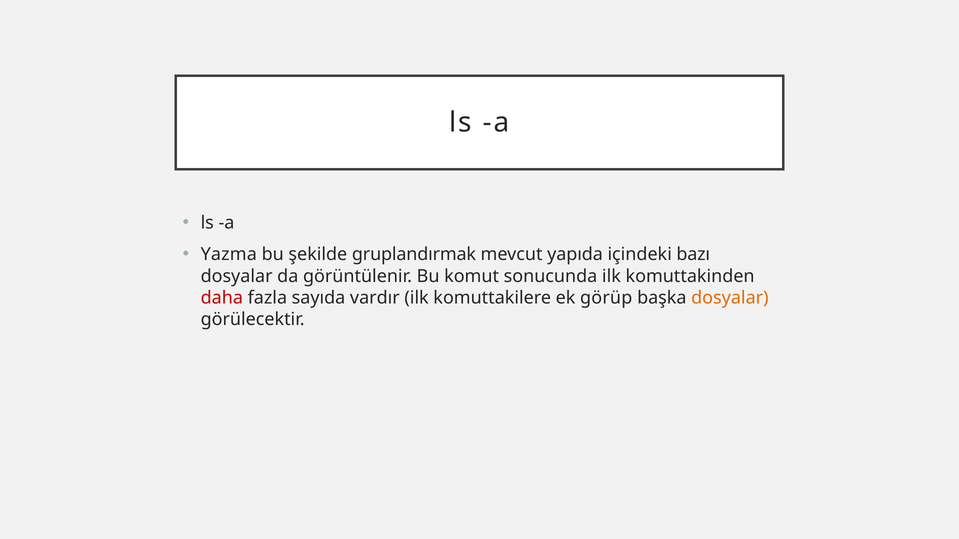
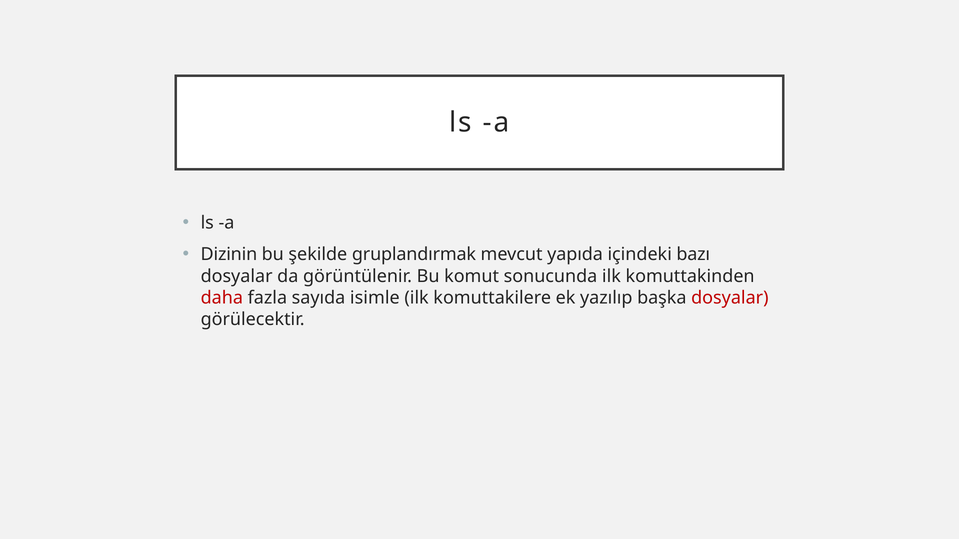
Yazma: Yazma -> Dizinin (229, 255)
vardır: vardır -> isimle (375, 298)
görüp: görüp -> yazılıp (606, 298)
dosyalar colour: orange -> red (730, 298)
